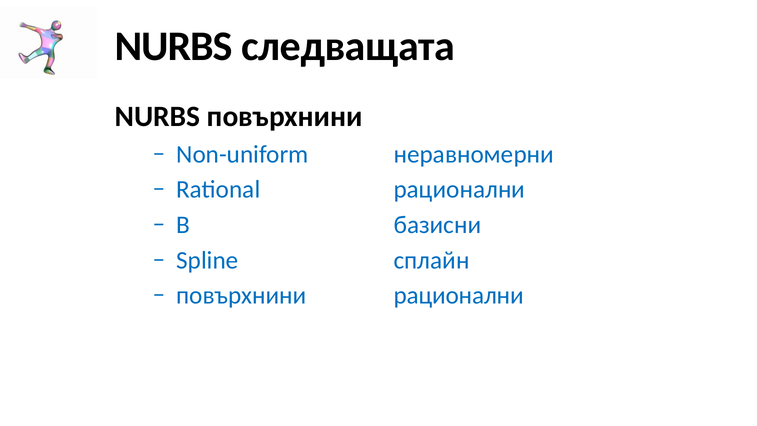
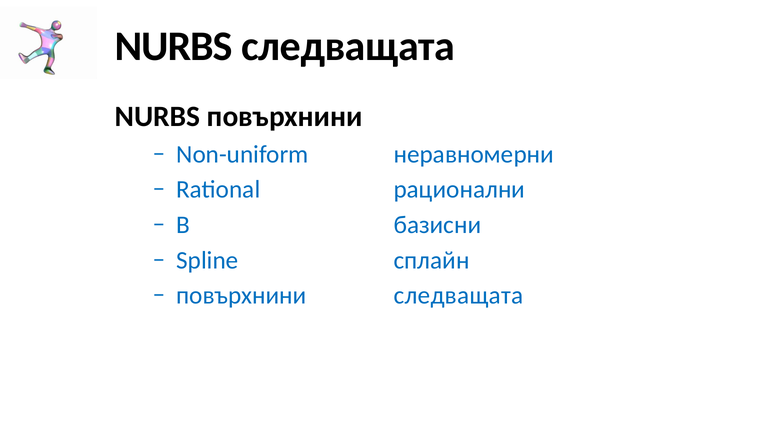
повърхнини рационални: рационални -> следващата (459, 295)
